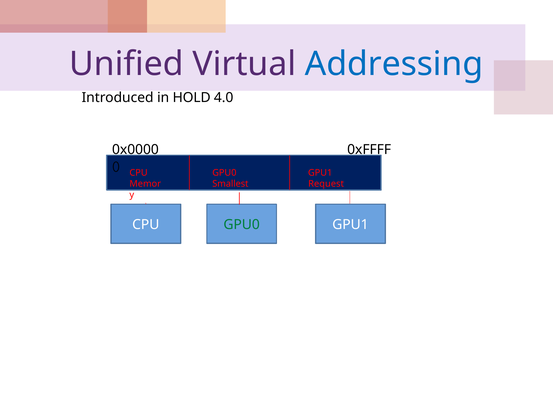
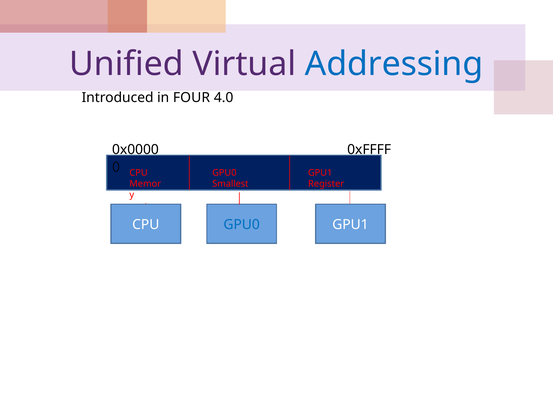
HOLD: HOLD -> FOUR (191, 97)
Request: Request -> Register (326, 184)
GPU0 colour: green -> blue (242, 225)
